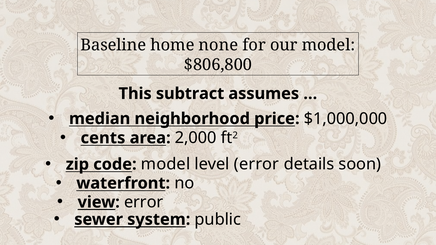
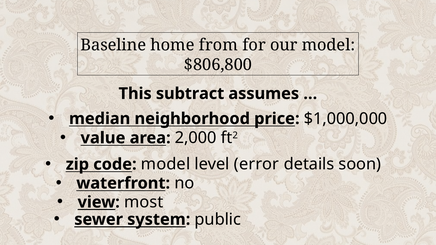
none: none -> from (218, 45)
cents: cents -> value (103, 138)
view error: error -> most (144, 202)
